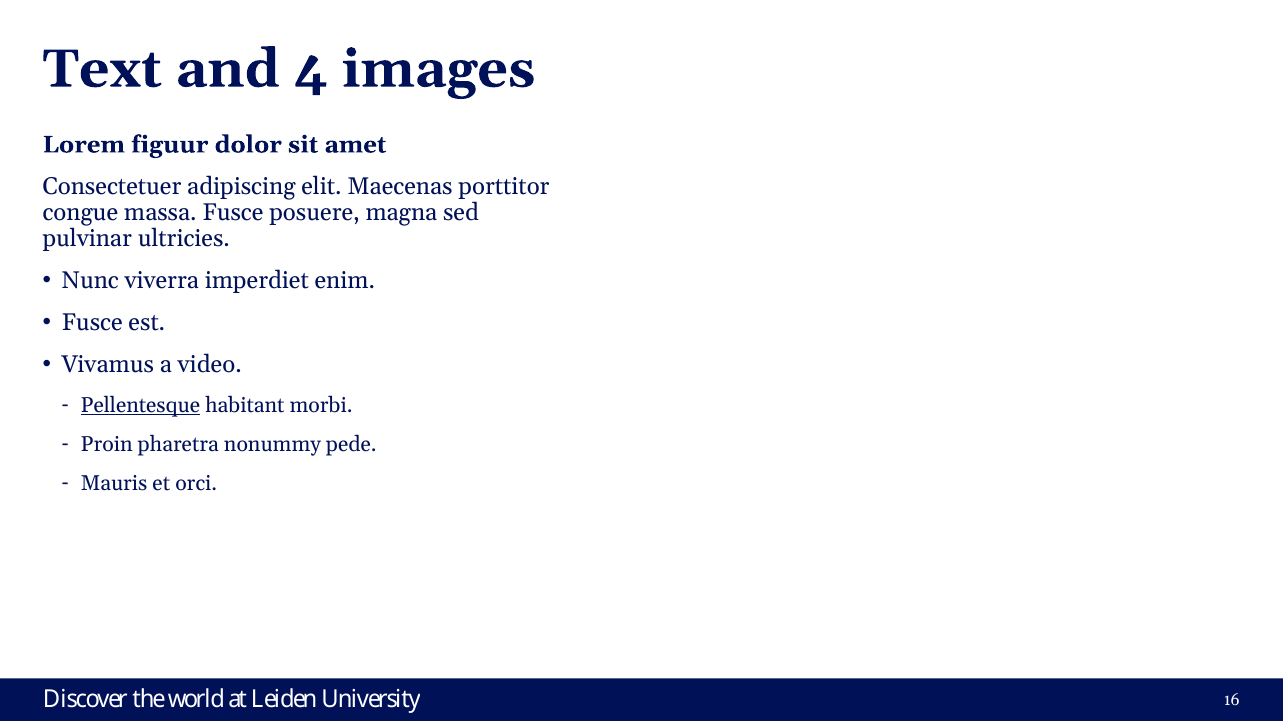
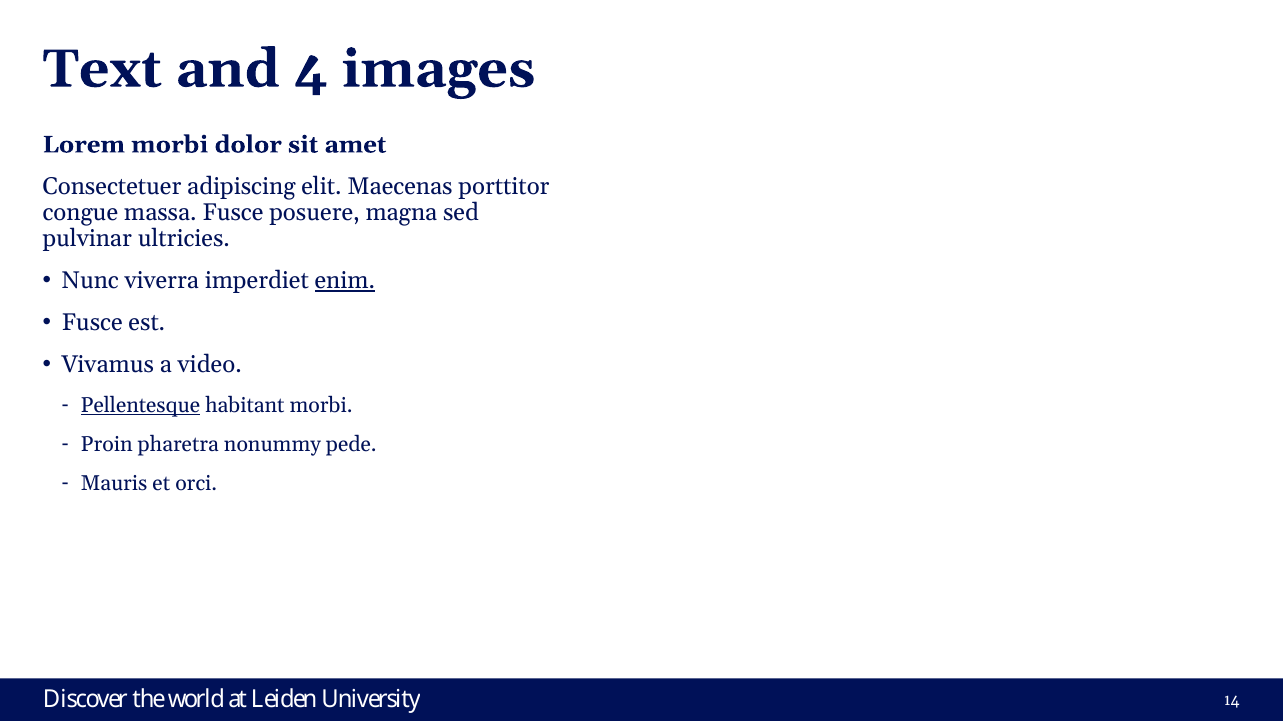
Lorem figuur: figuur -> morbi (170, 145)
enim underline: none -> present (345, 281)
16: 16 -> 14 (1232, 701)
